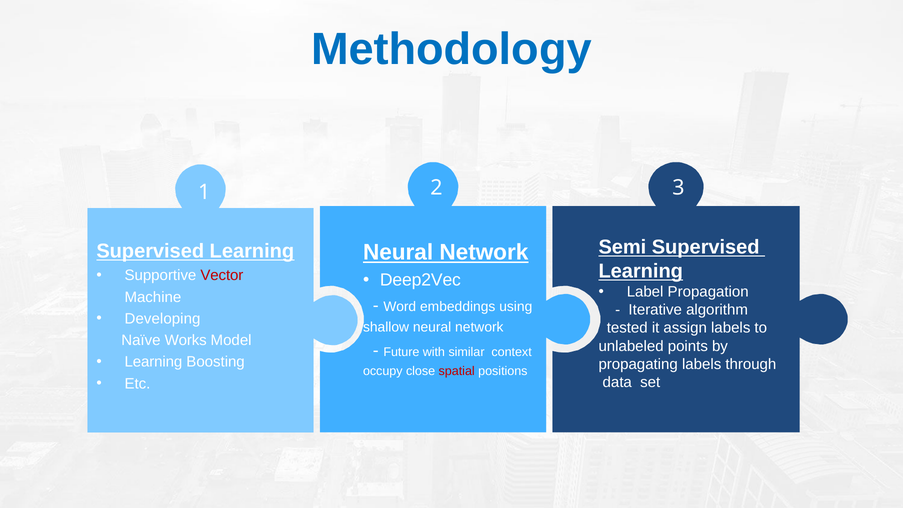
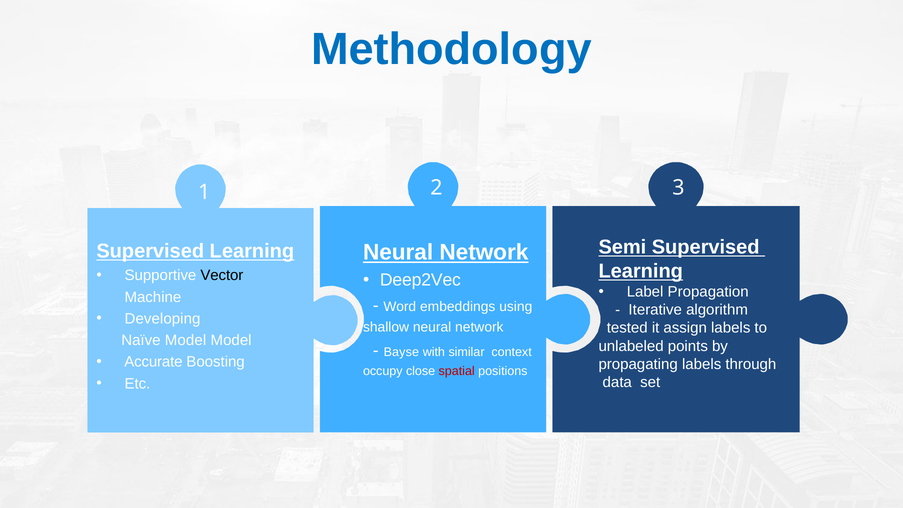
Vector colour: red -> black (222, 275)
Naïve Works: Works -> Model (186, 340)
Future: Future -> Bayse (401, 352)
Learning: Learning -> Accurate (153, 362)
